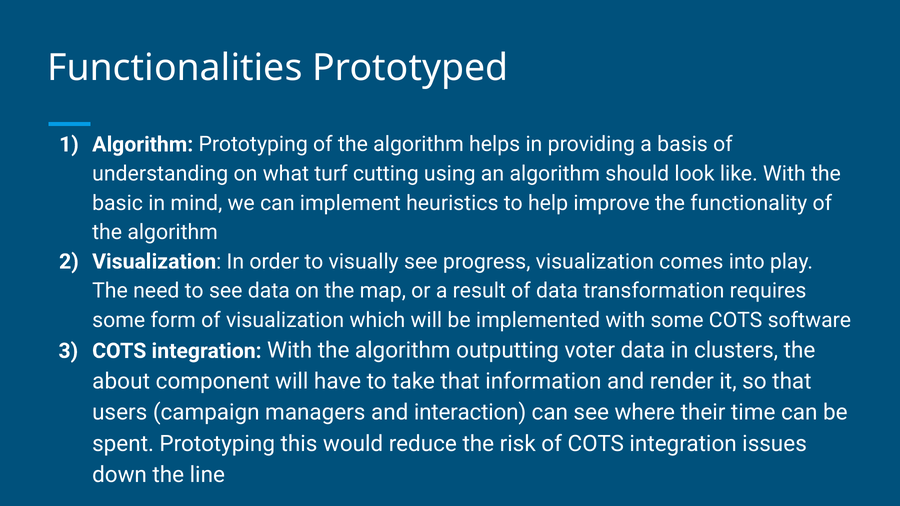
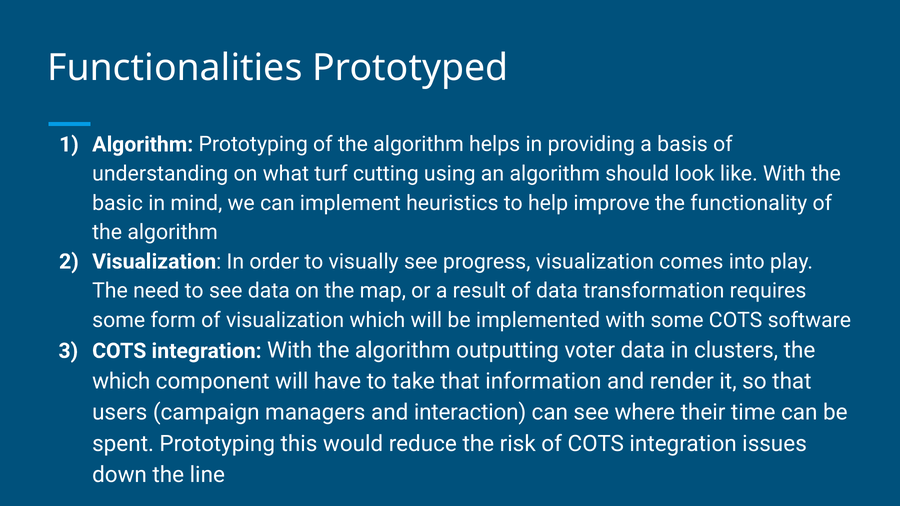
about: about -> which (121, 382)
